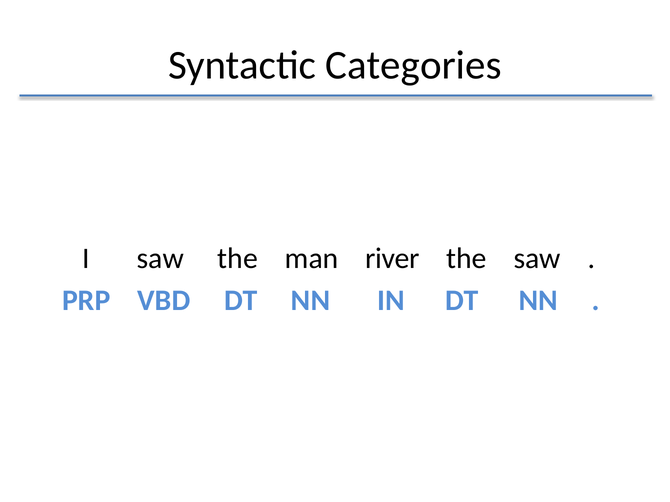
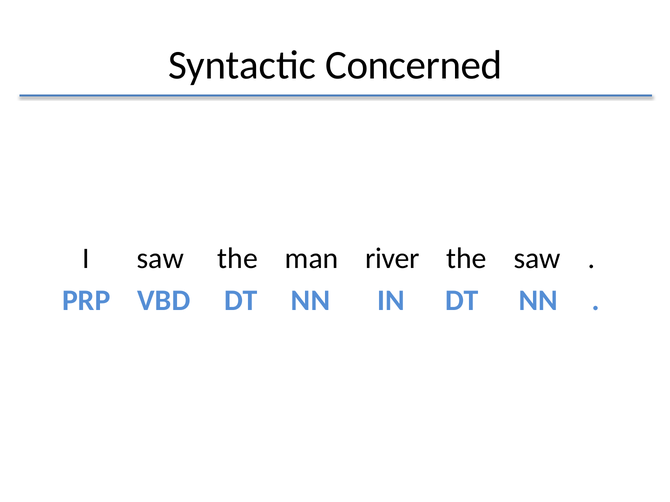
Categories: Categories -> Concerned (414, 65)
